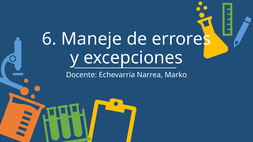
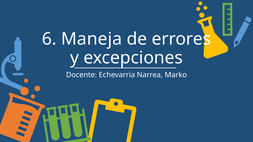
Maneje: Maneje -> Maneja (92, 39)
